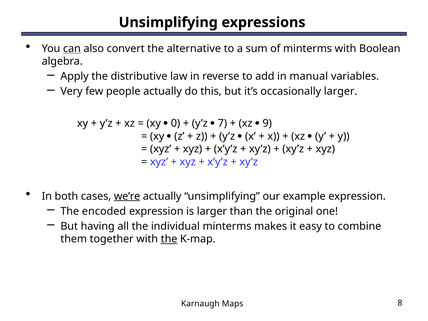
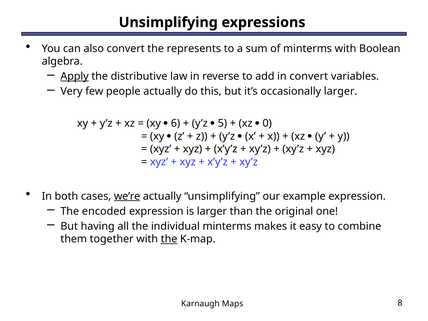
can underline: present -> none (72, 49)
alternative: alternative -> represents (194, 49)
Apply underline: none -> present (75, 76)
in manual: manual -> convert (309, 76)
0: 0 -> 6 (176, 123)
7: 7 -> 5 (222, 123)
9: 9 -> 0 (267, 123)
